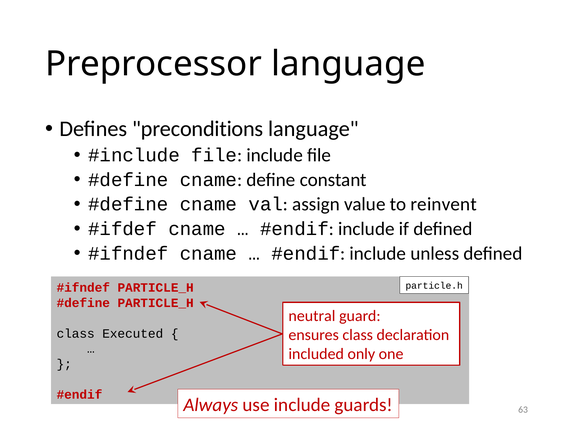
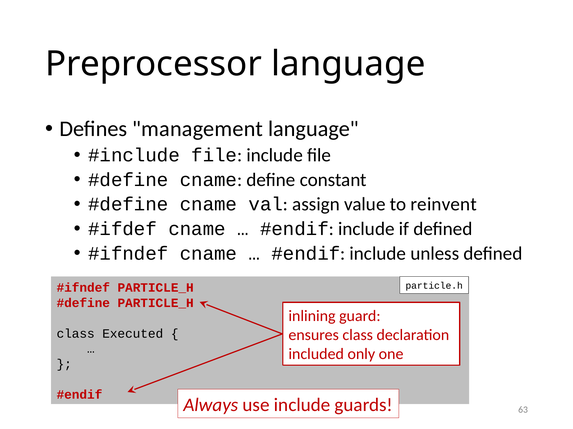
preconditions: preconditions -> management (198, 129)
neutral: neutral -> inlining (312, 316)
